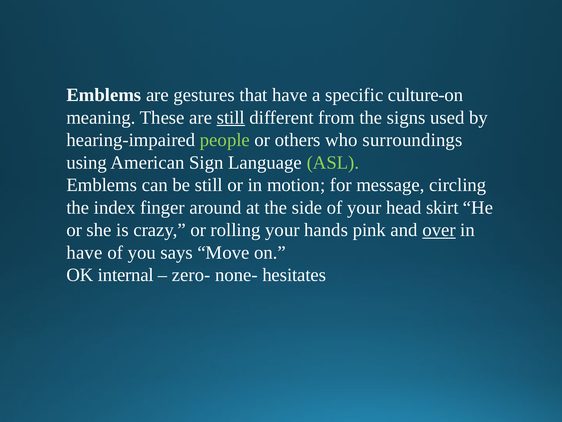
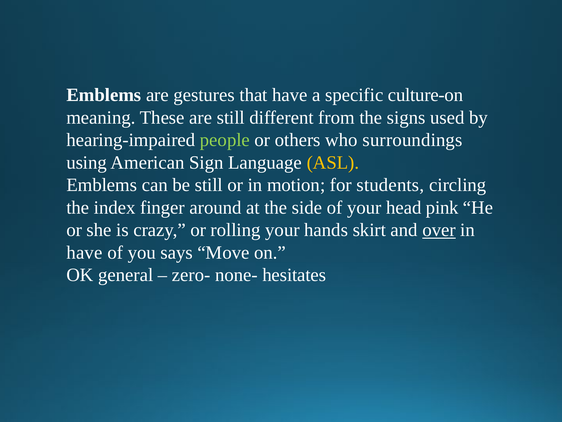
still underline: present -> none (231, 117)
ASL colour: light green -> yellow (333, 162)
message: message -> students (390, 185)
skirt: skirt -> pink (442, 207)
pink: pink -> skirt (369, 230)
internal: internal -> general (126, 275)
